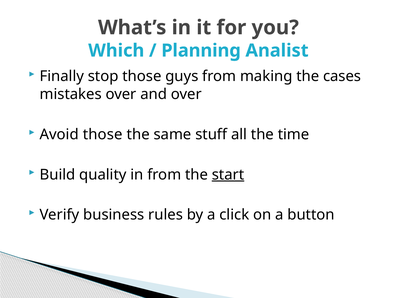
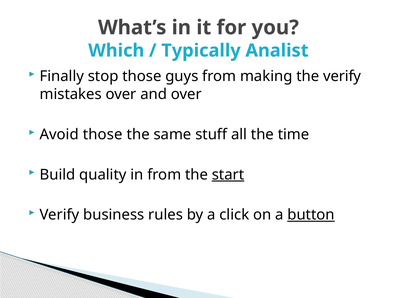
Planning: Planning -> Typically (201, 51)
the cases: cases -> verify (342, 76)
button underline: none -> present (311, 215)
